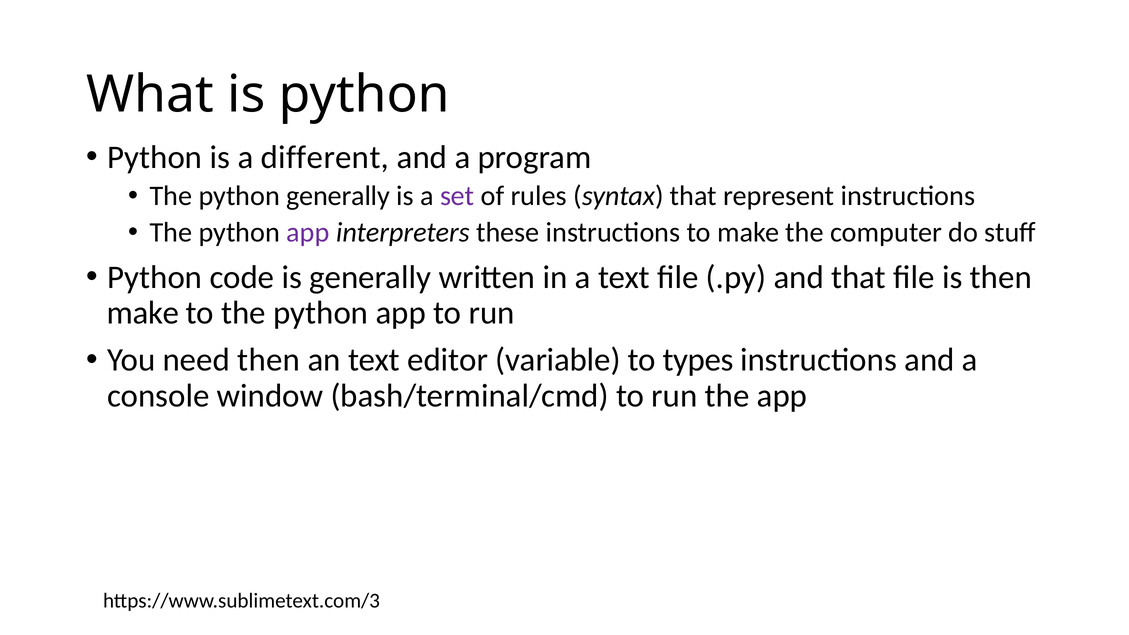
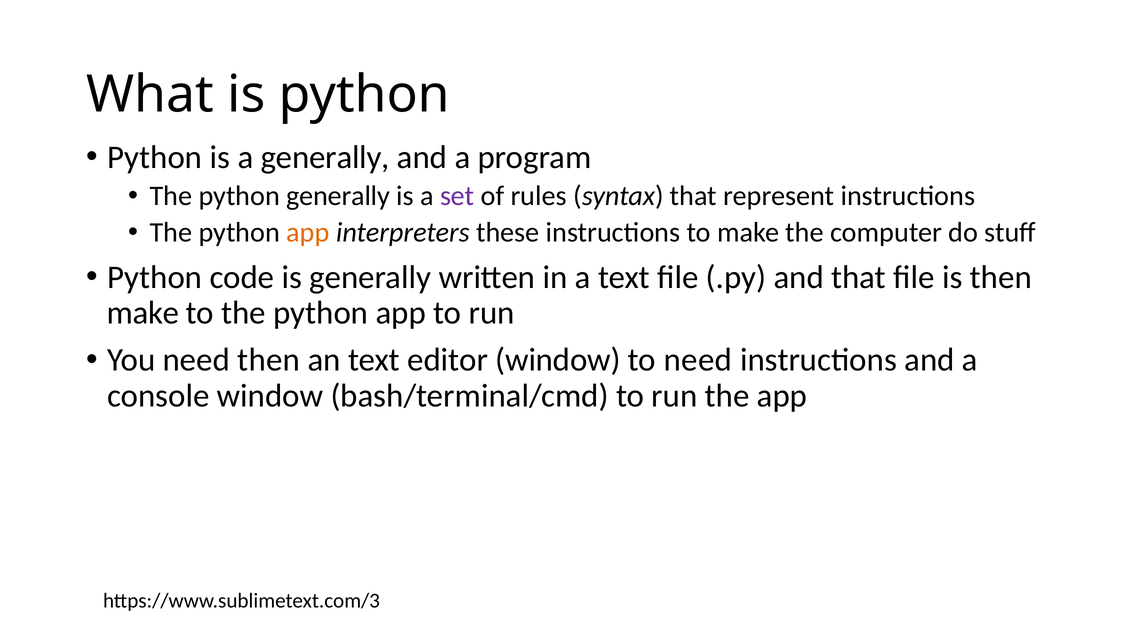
a different: different -> generally (325, 157)
app colour: purple -> orange (308, 232)
editor variable: variable -> window (558, 360)
to types: types -> need (698, 360)
